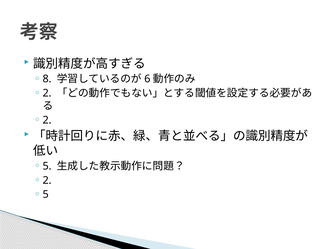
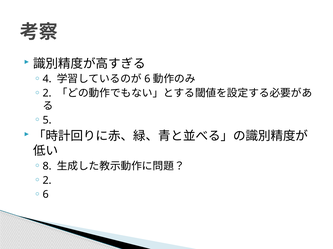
8: 8 -> 4 (47, 79)
2: 2 -> 5 (47, 120)
5: 5 -> 8 (47, 167)
5: 5 -> 6 (46, 195)
